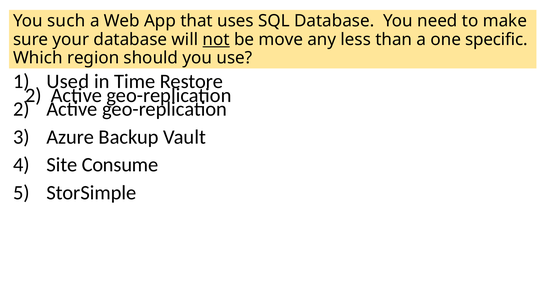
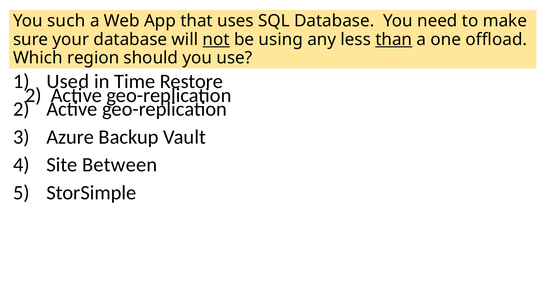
move: move -> using (281, 39)
than underline: none -> present (394, 39)
specific: specific -> offload (496, 39)
Consume: Consume -> Between (120, 165)
